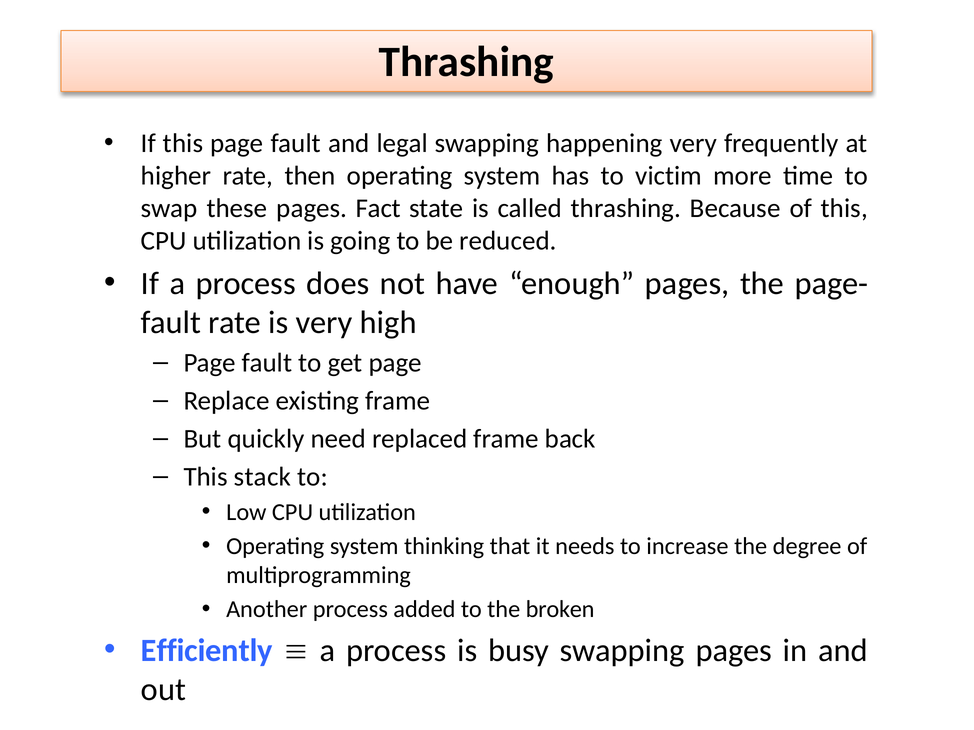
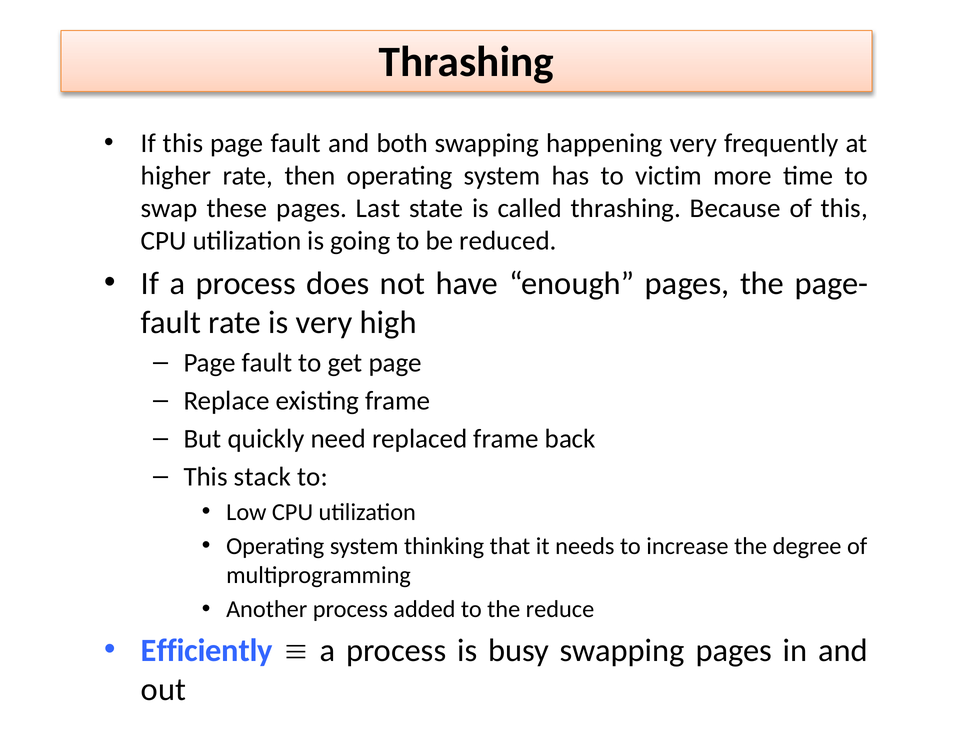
legal: legal -> both (402, 144)
Fact: Fact -> Last (378, 209)
broken: broken -> reduce (560, 610)
